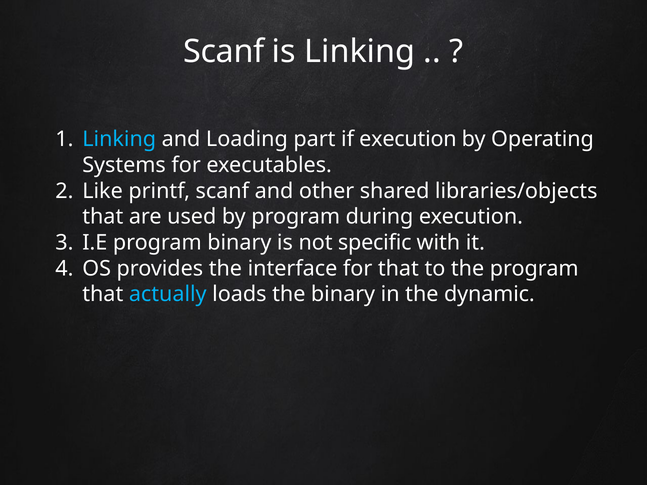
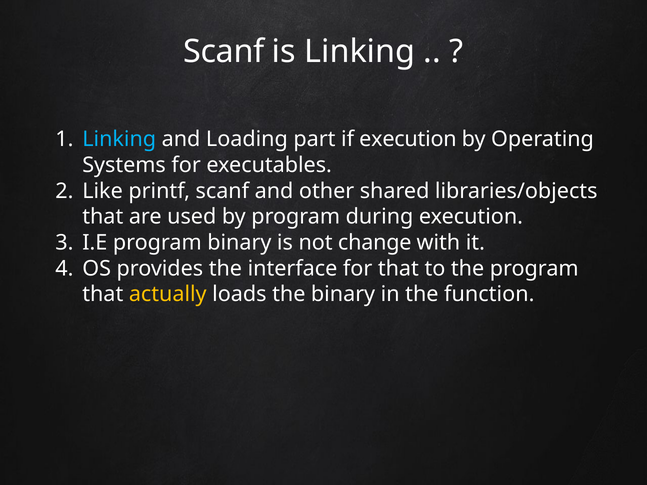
specific: specific -> change (375, 243)
actually colour: light blue -> yellow (168, 295)
dynamic: dynamic -> function (489, 295)
